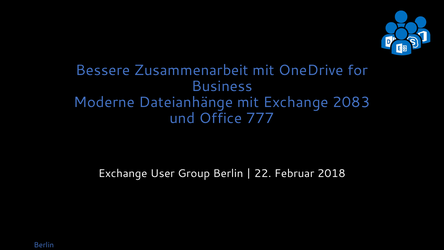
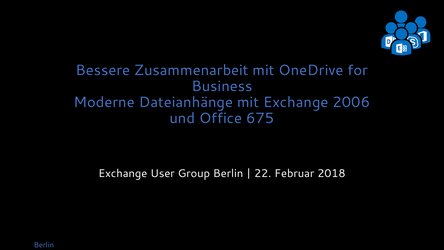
2083: 2083 -> 2006 (351, 102)
777: 777 -> 675 (260, 118)
